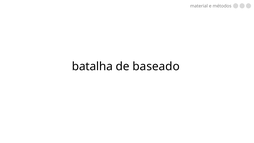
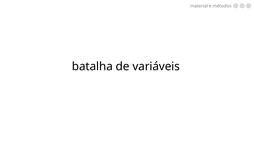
baseado: baseado -> variáveis (156, 66)
